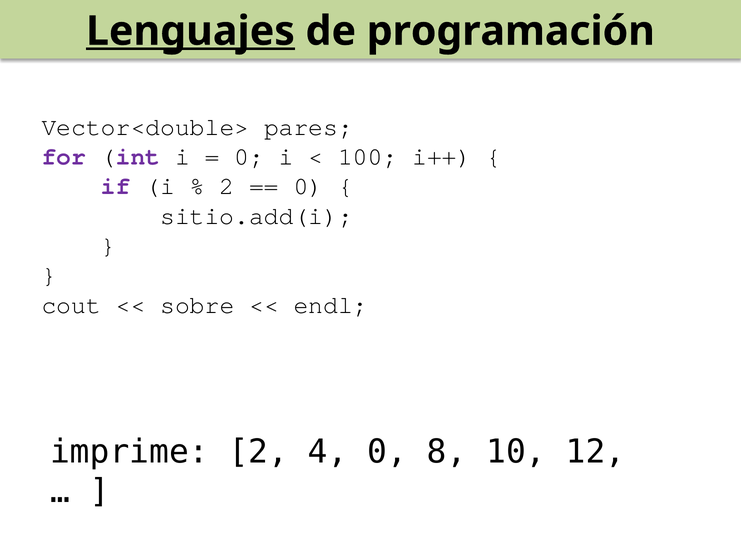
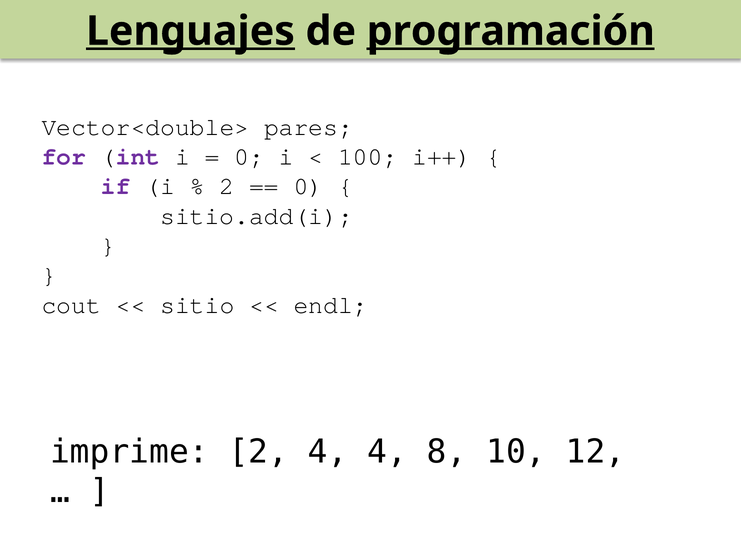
programación underline: none -> present (511, 31)
sobre: sobre -> sitio (197, 305)
4 0: 0 -> 4 (387, 452)
